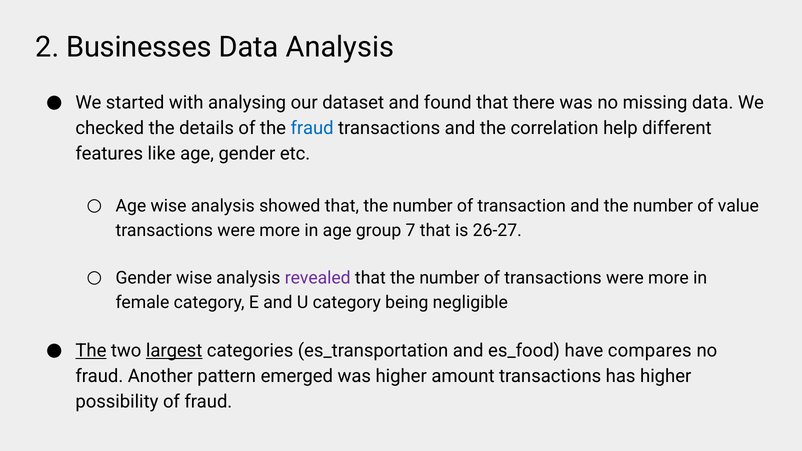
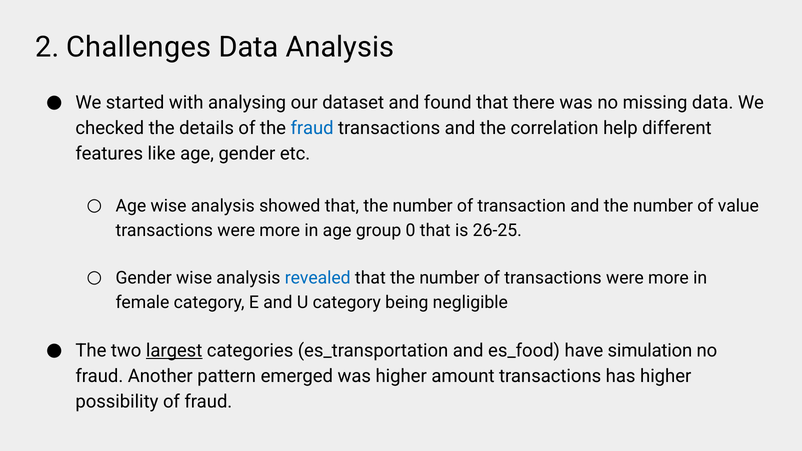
Businesses: Businesses -> Challenges (139, 47)
7: 7 -> 0 (410, 230)
26-27: 26-27 -> 26-25 (497, 230)
revealed colour: purple -> blue (318, 278)
The underline: present -> none (91, 351)
compares: compares -> simulation (650, 351)
